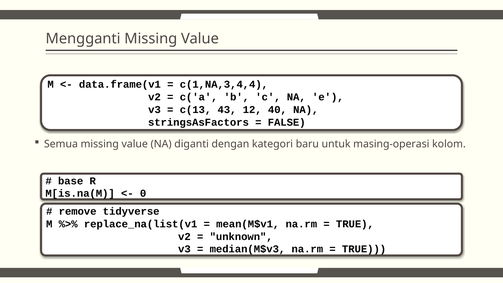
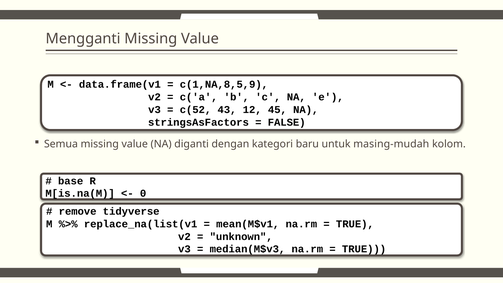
c(1,NA,3,4,4: c(1,NA,3,4,4 -> c(1,NA,8,5,9 (224, 84)
c(13: c(13 -> c(52 (195, 110)
40: 40 -> 45 (277, 110)
masing-operasi: masing-operasi -> masing-mudah (391, 144)
